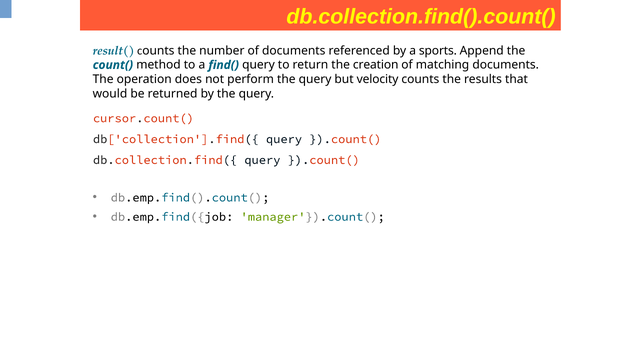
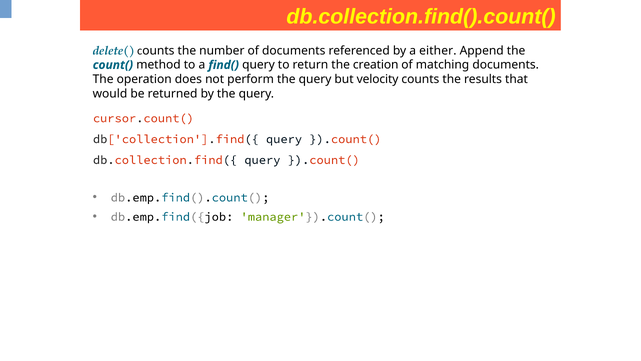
result(: result( -> delete( (114, 50)
sports: sports -> either (438, 50)
